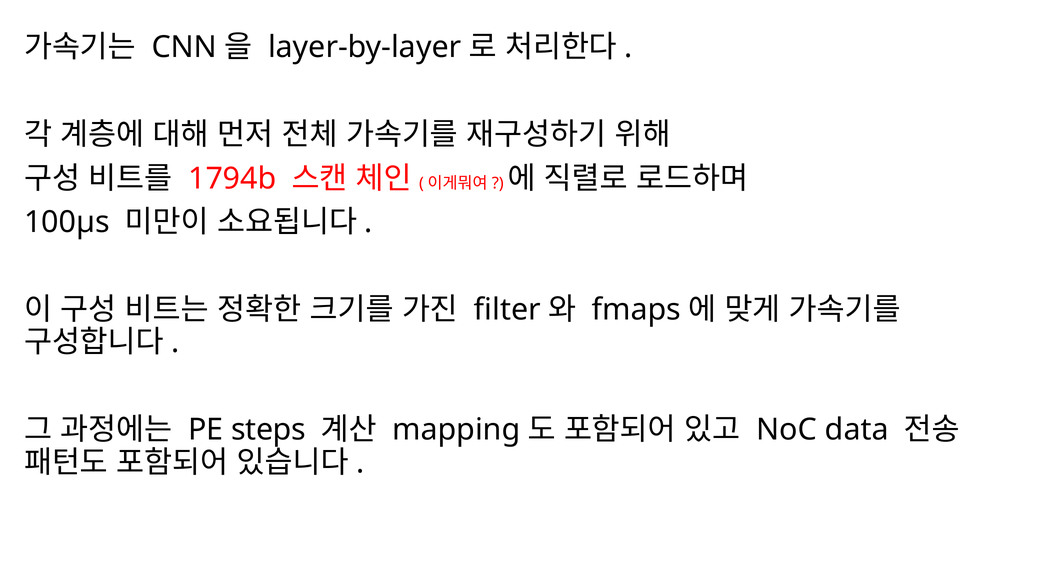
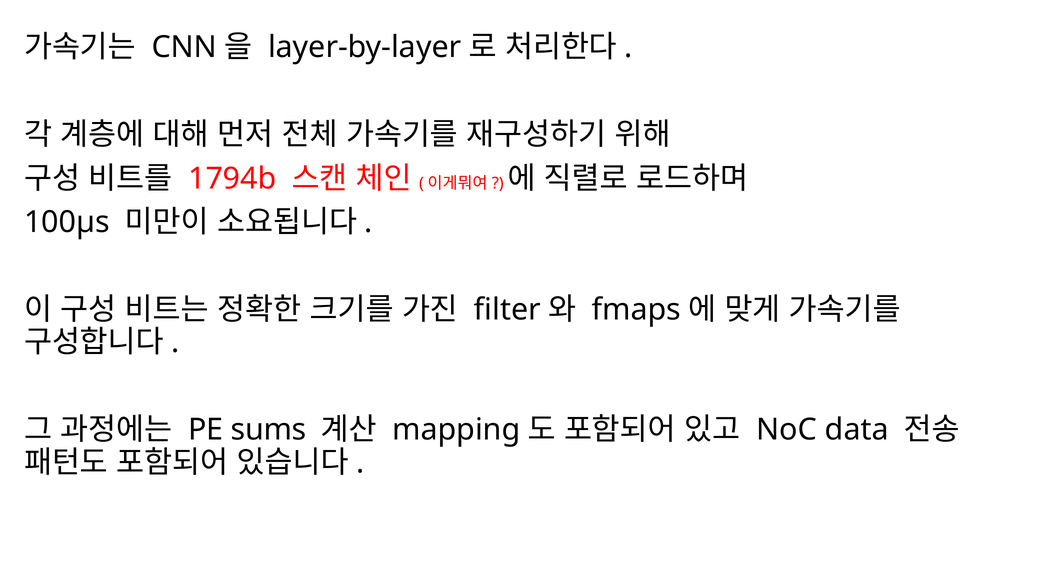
steps: steps -> sums (269, 430)
